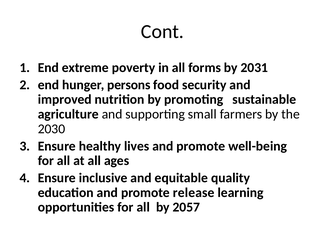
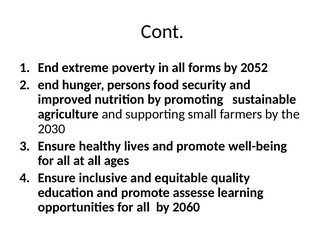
2031: 2031 -> 2052 (254, 68)
release: release -> assesse (194, 192)
2057: 2057 -> 2060 (186, 207)
